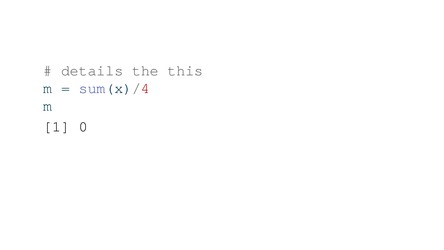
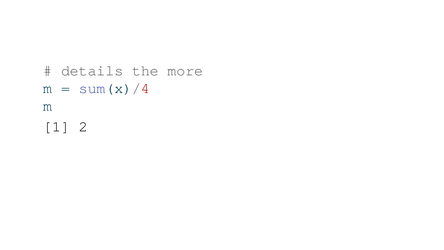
this: this -> more (185, 70)
0: 0 -> 2 (83, 127)
